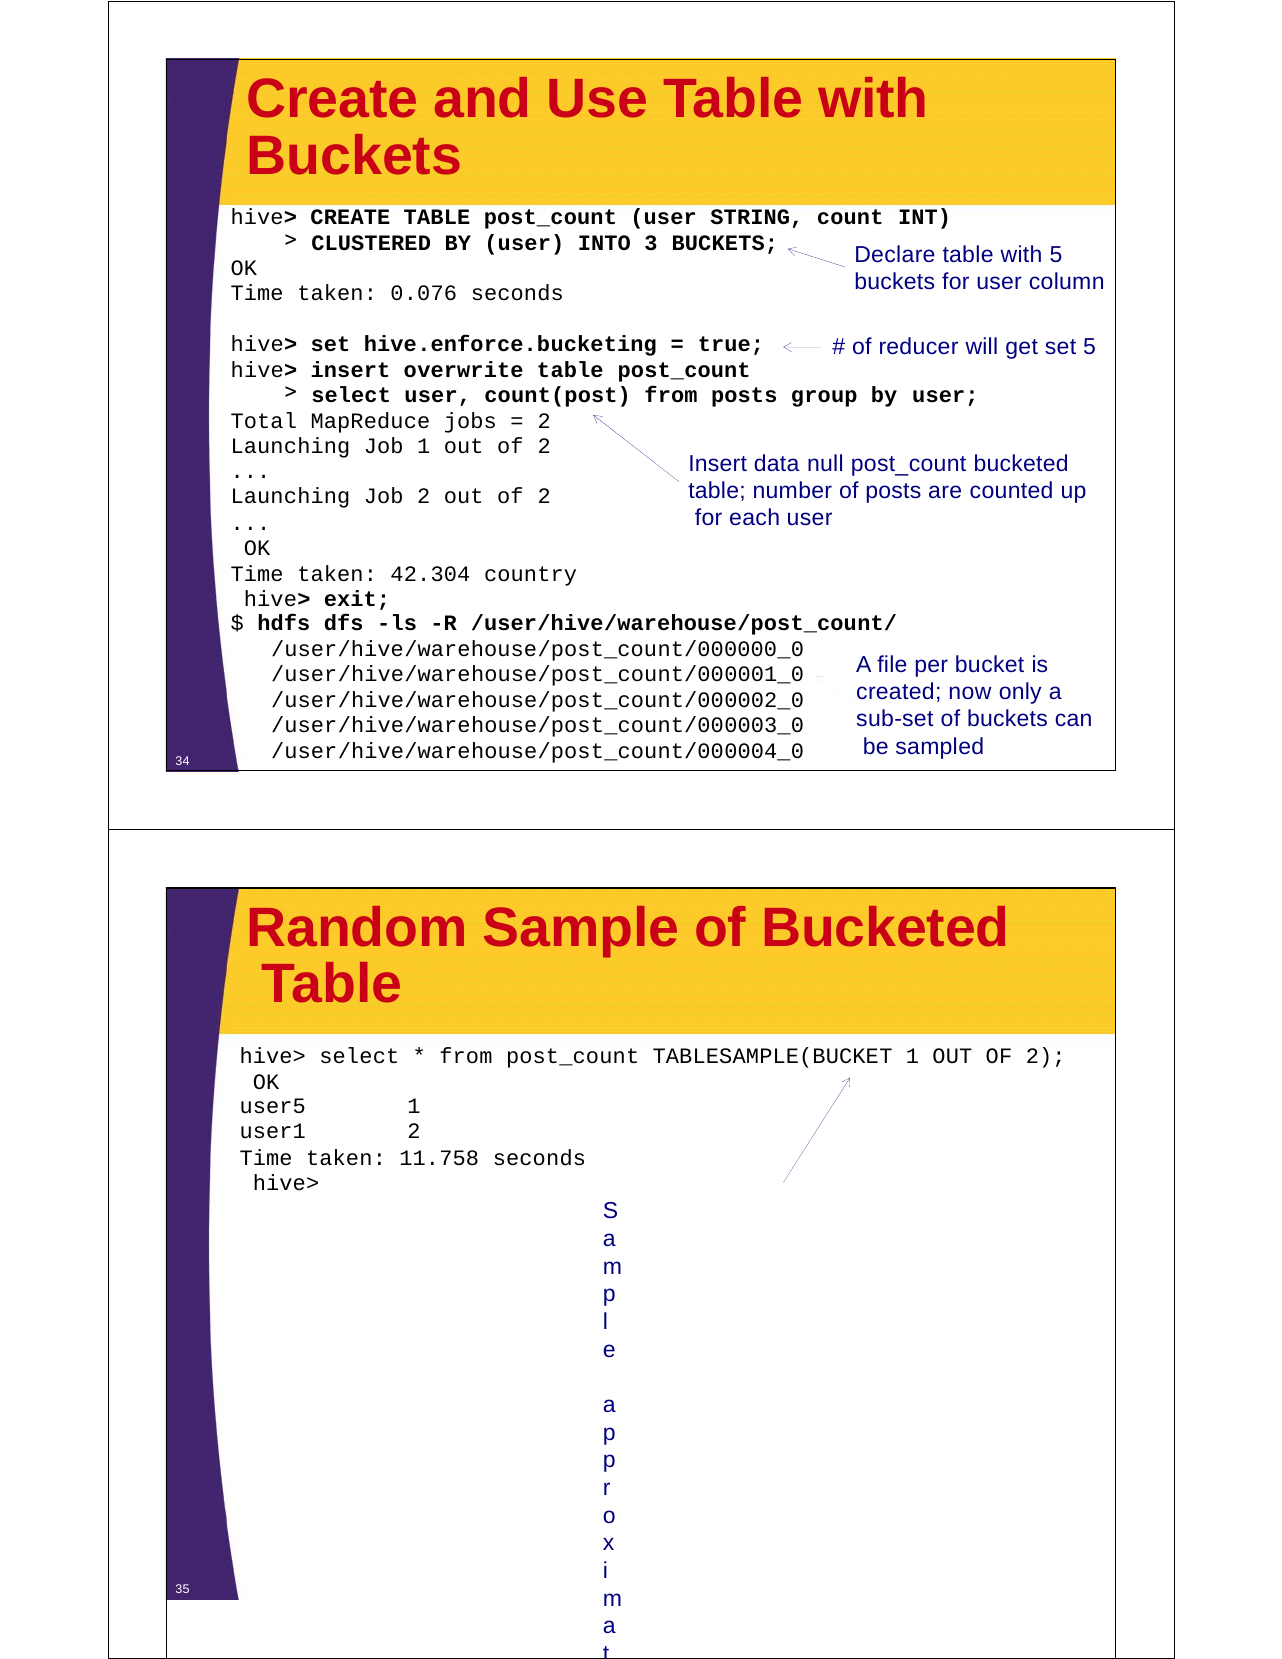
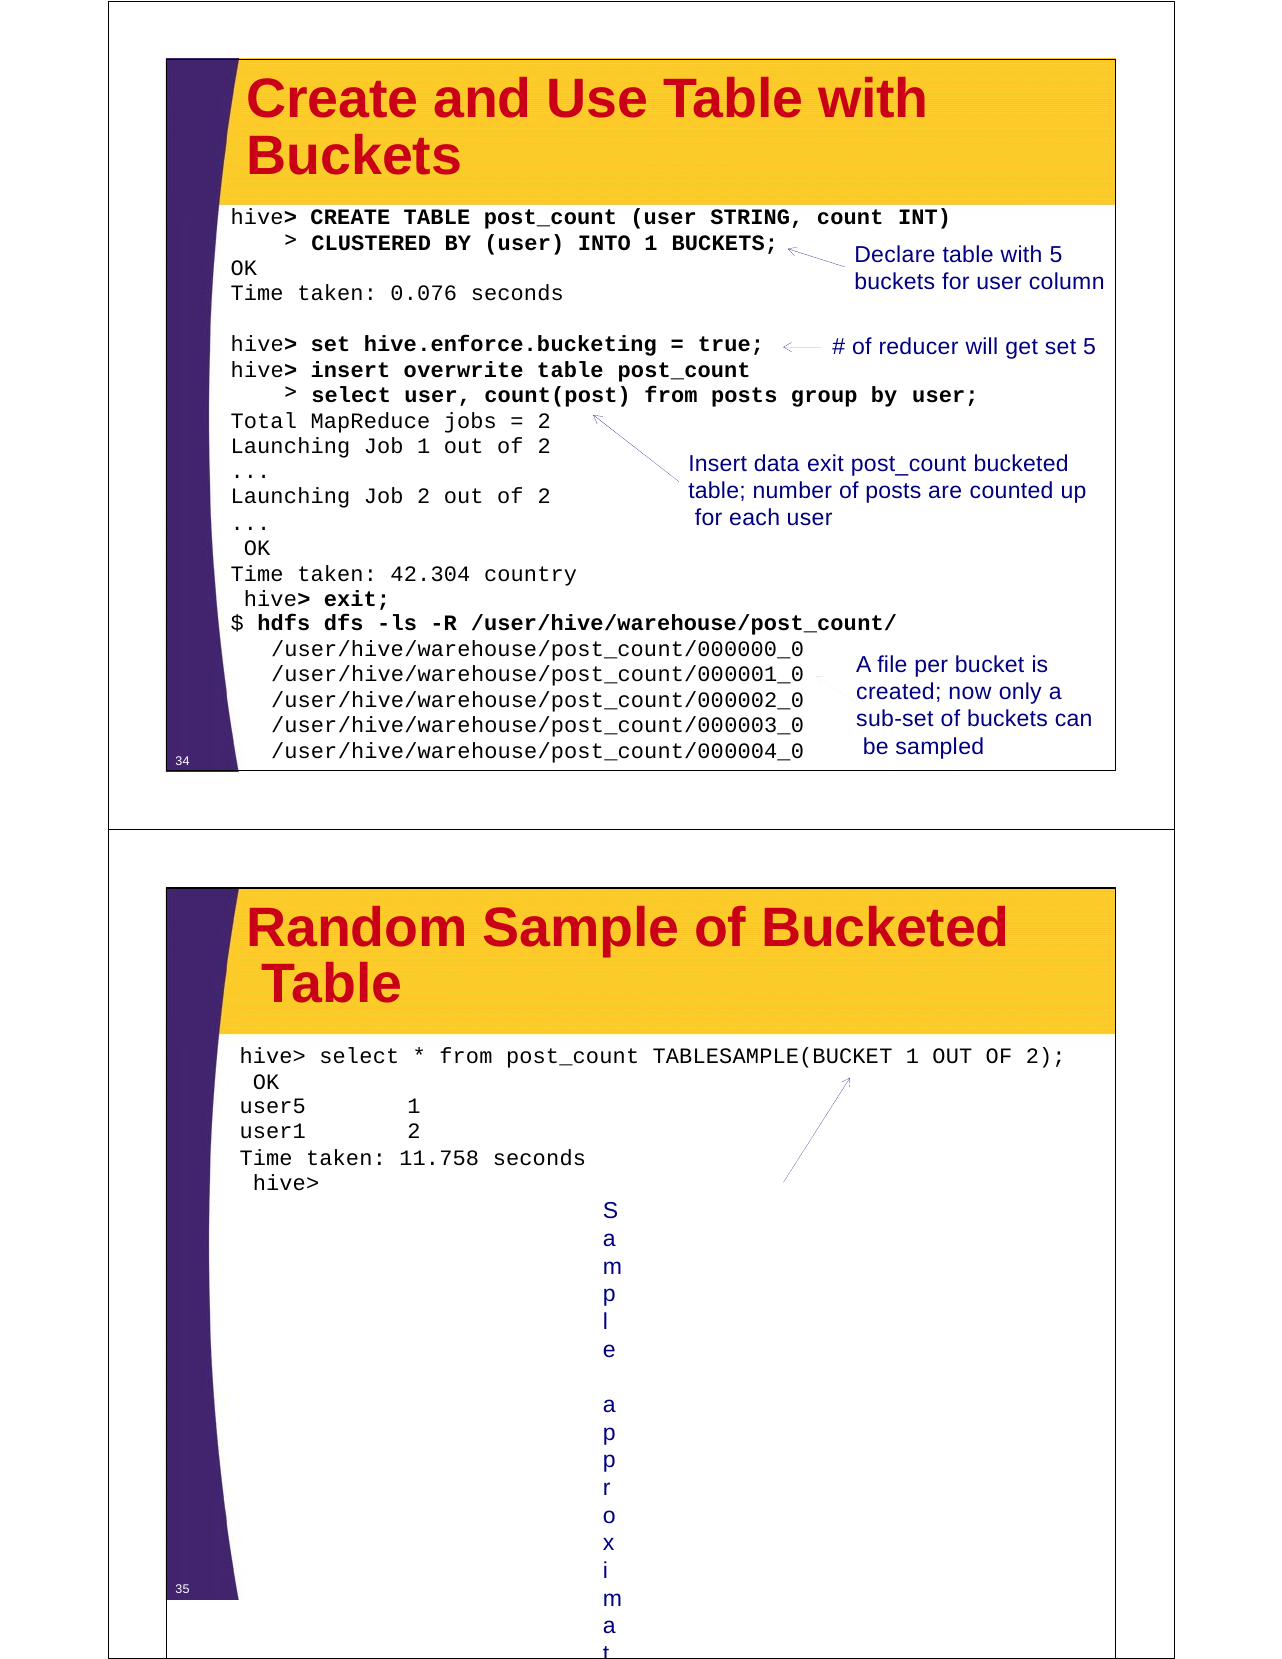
INTO 3: 3 -> 1 (651, 243)
data null: null -> exit (825, 464)
